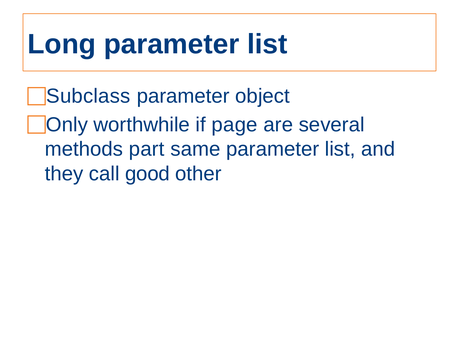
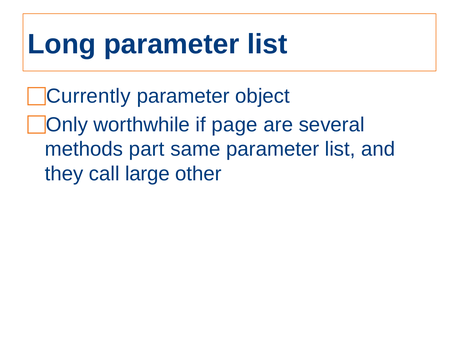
Subclass: Subclass -> Currently (88, 96)
good: good -> large (147, 174)
